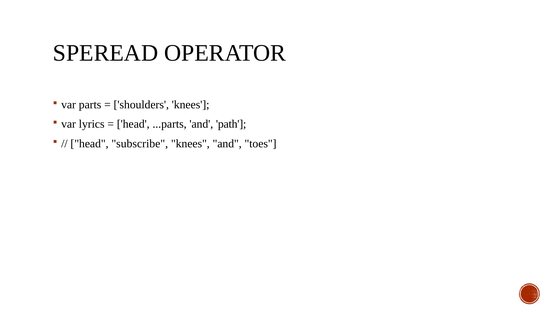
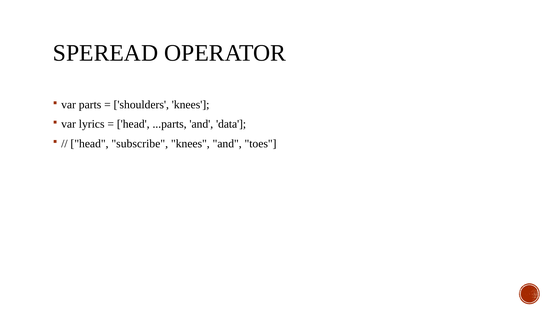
path: path -> data (231, 124)
